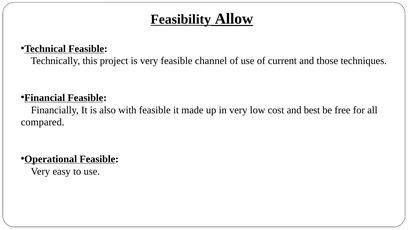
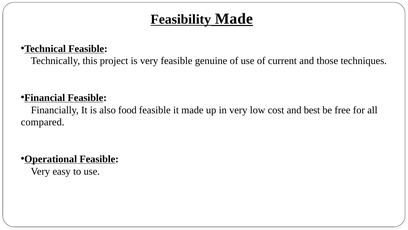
Feasibility Allow: Allow -> Made (234, 19)
channel: channel -> genuine (211, 61)
with: with -> food (127, 110)
